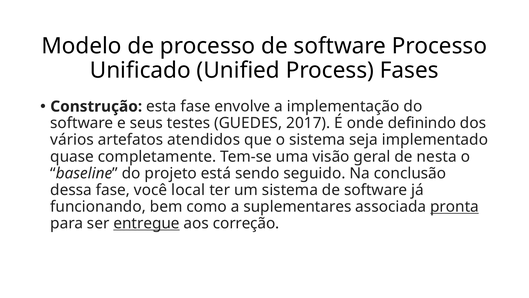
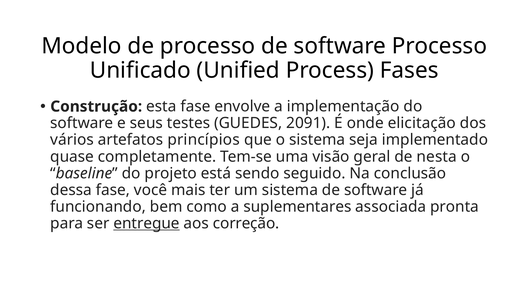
2017: 2017 -> 2091 (308, 123)
definindo: definindo -> elicitação (422, 123)
atendidos: atendidos -> princípios (204, 140)
local: local -> mais (188, 190)
pronta underline: present -> none (455, 206)
